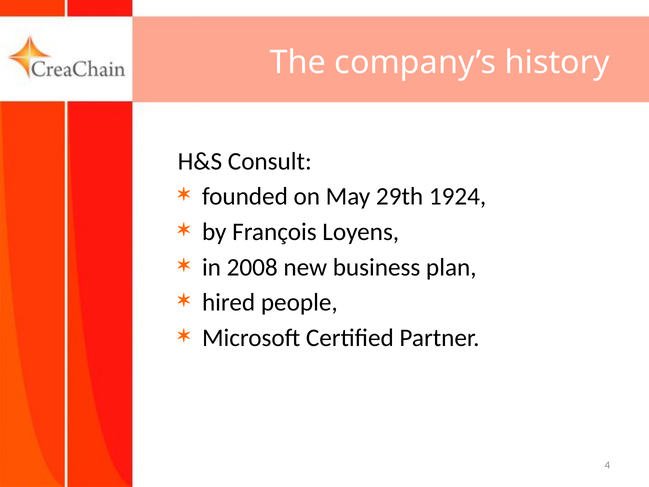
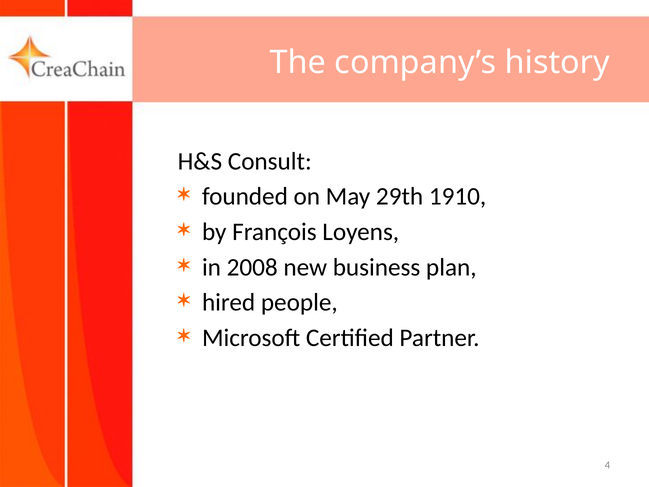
1924: 1924 -> 1910 (458, 197)
